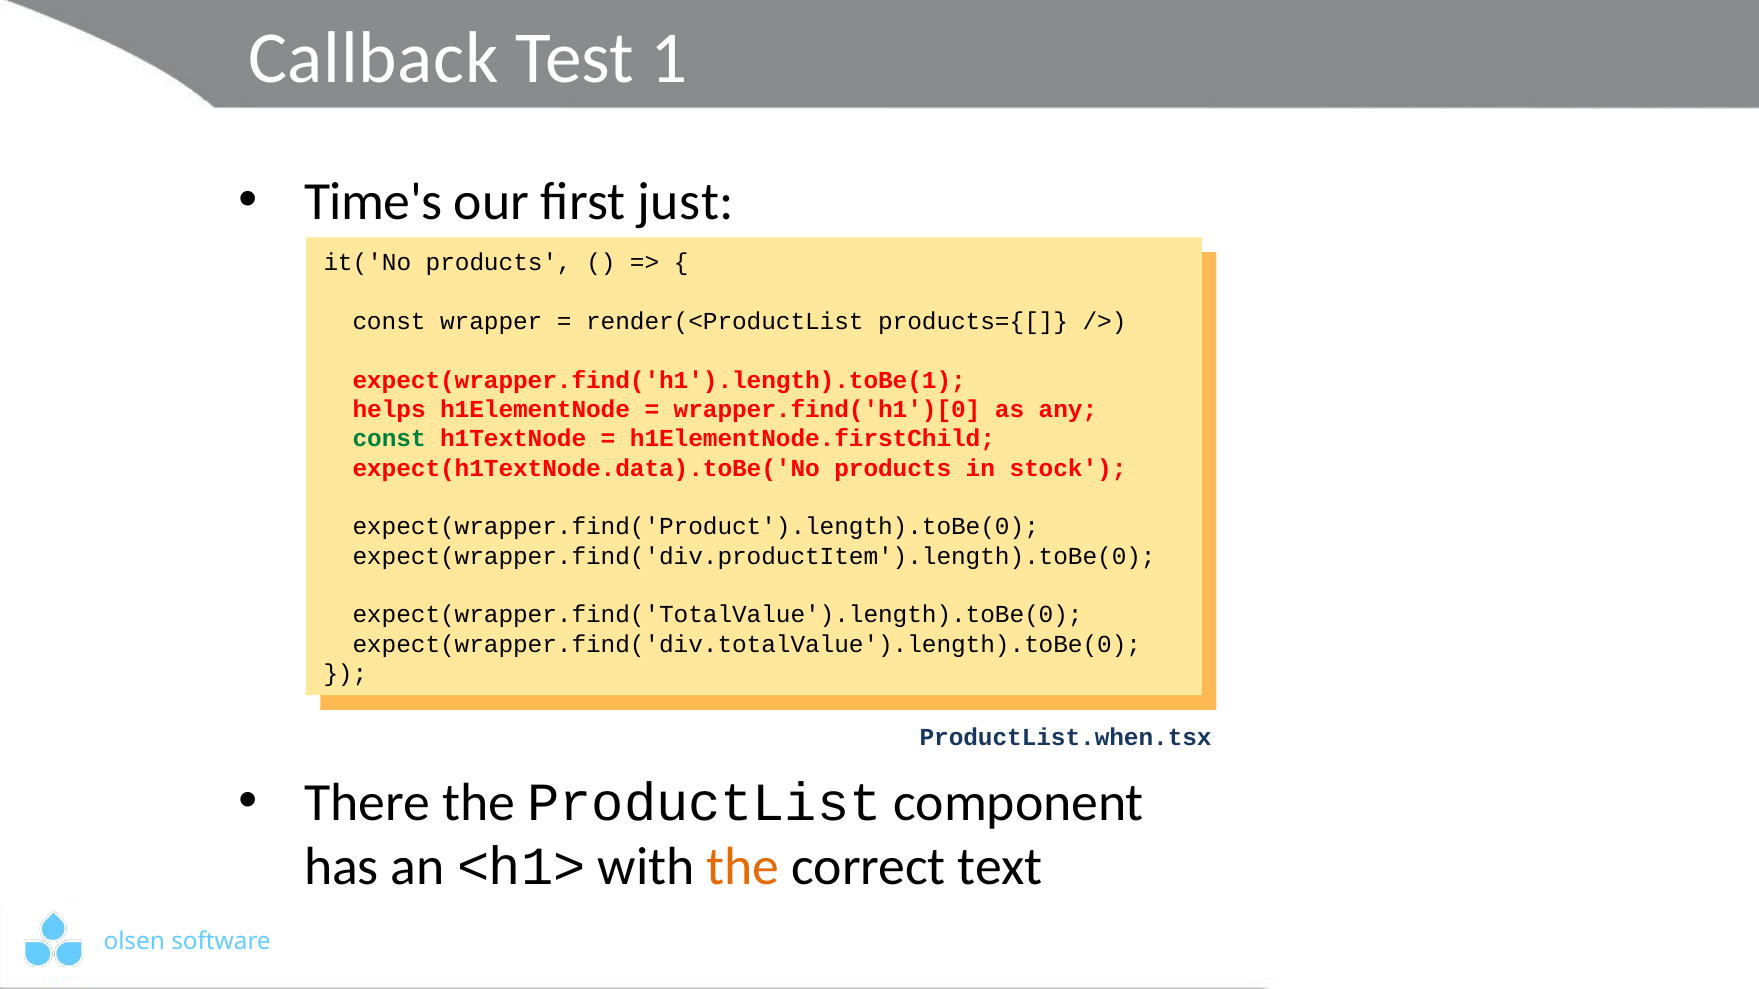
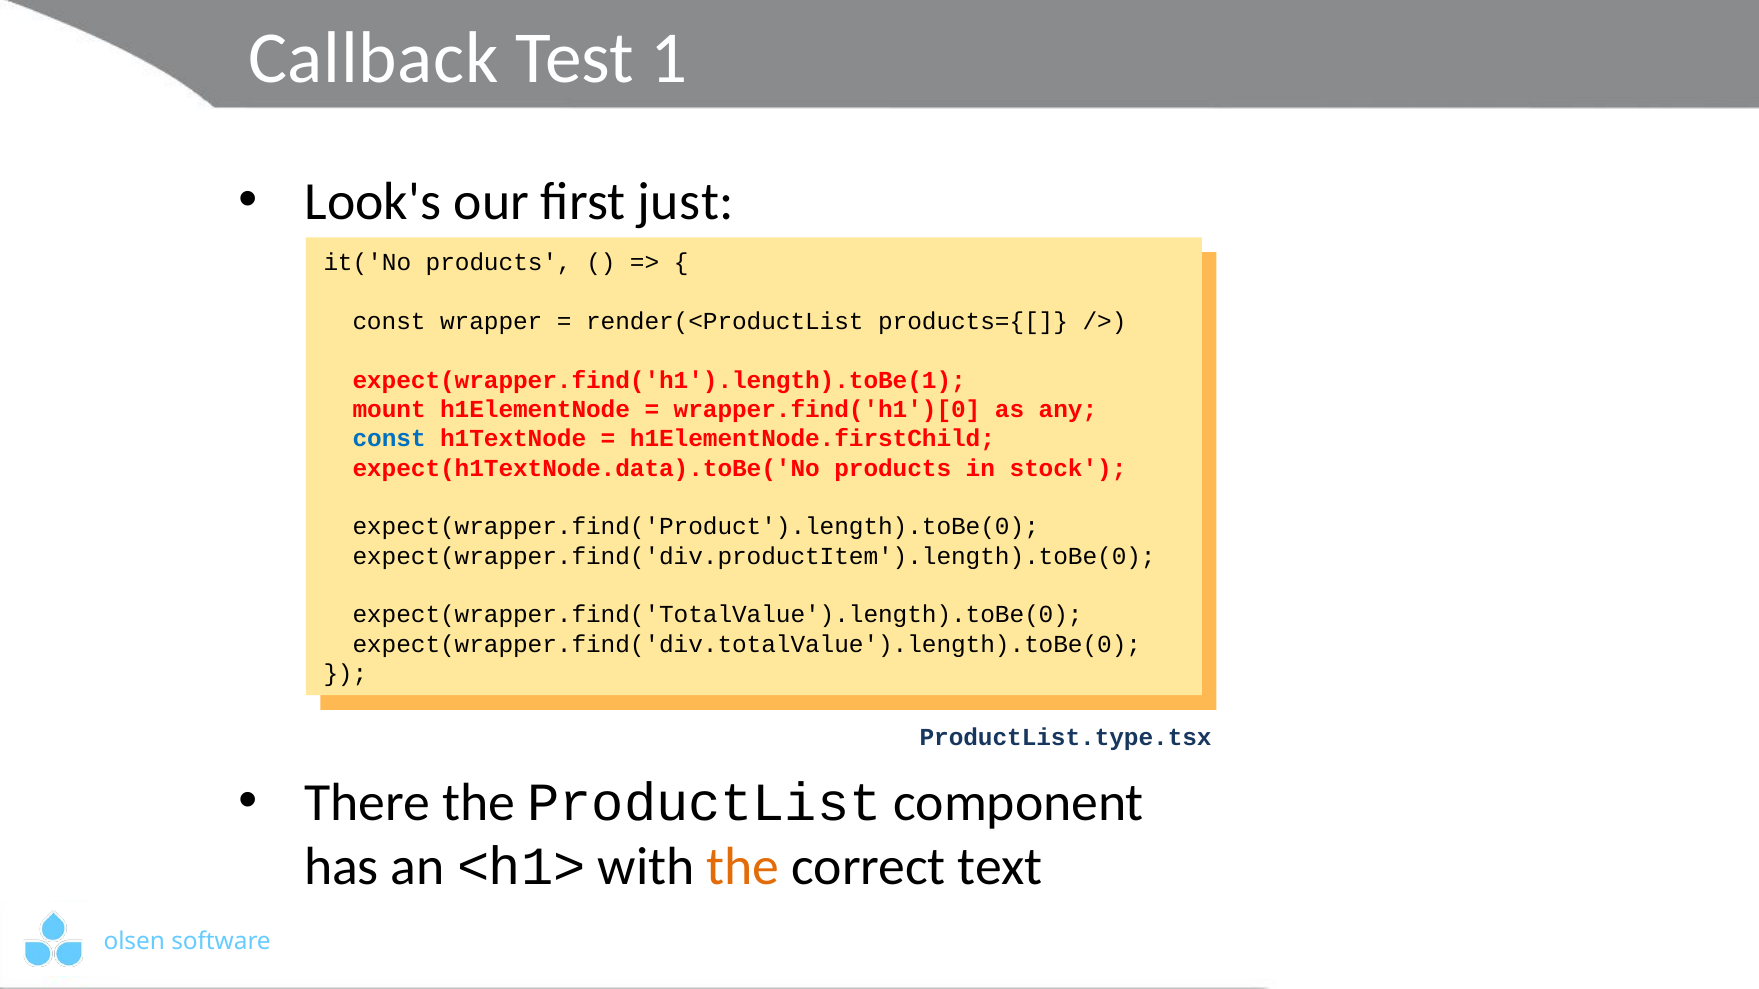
Time's: Time's -> Look's (373, 202)
helps: helps -> mount (389, 410)
const colour: green -> blue (389, 439)
ProductList.when.tsx: ProductList.when.tsx -> ProductList.type.tsx (1066, 738)
